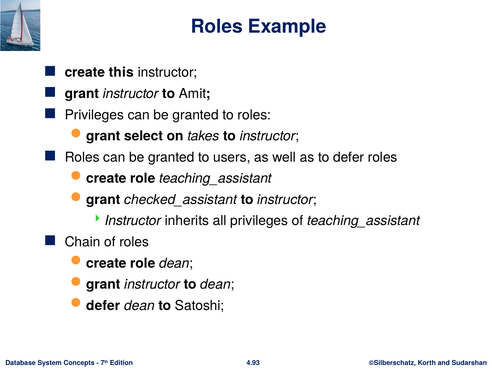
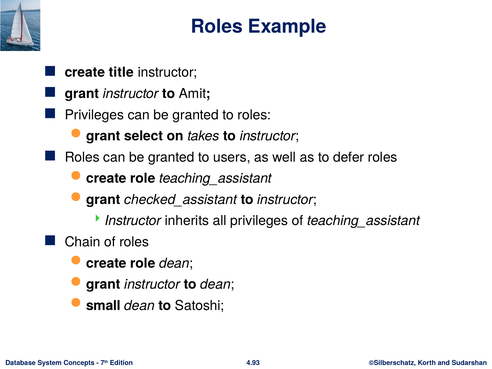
this: this -> title (121, 72)
defer: defer -> small (103, 306)
